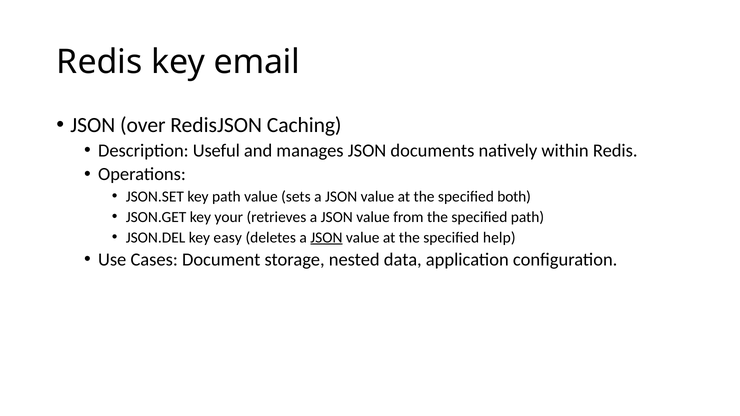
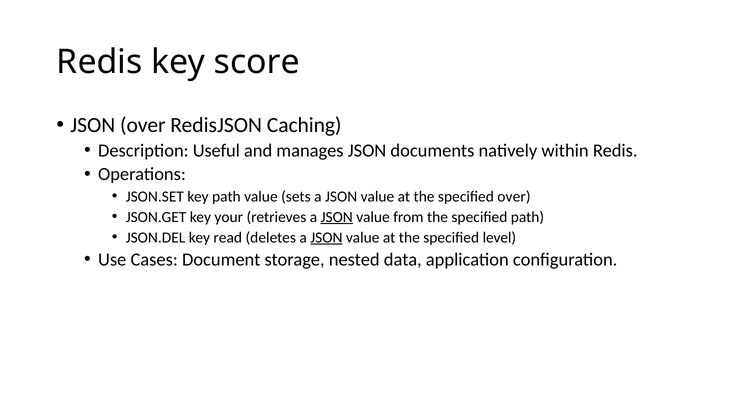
email: email -> score (257, 62)
specified both: both -> over (514, 197)
JSON underline: none -> present (337, 217)
easy: easy -> read (228, 238)
help: help -> level (499, 238)
